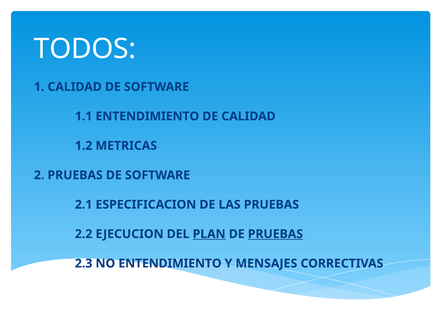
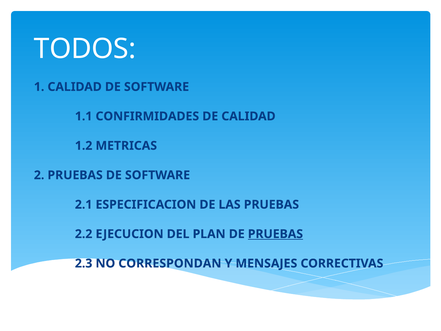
1.1 ENTENDIMIENTO: ENTENDIMIENTO -> CONFIRMIDADES (147, 116)
PLAN underline: present -> none (209, 234)
NO ENTENDIMIENTO: ENTENDIMIENTO -> CORRESPONDAN (170, 263)
